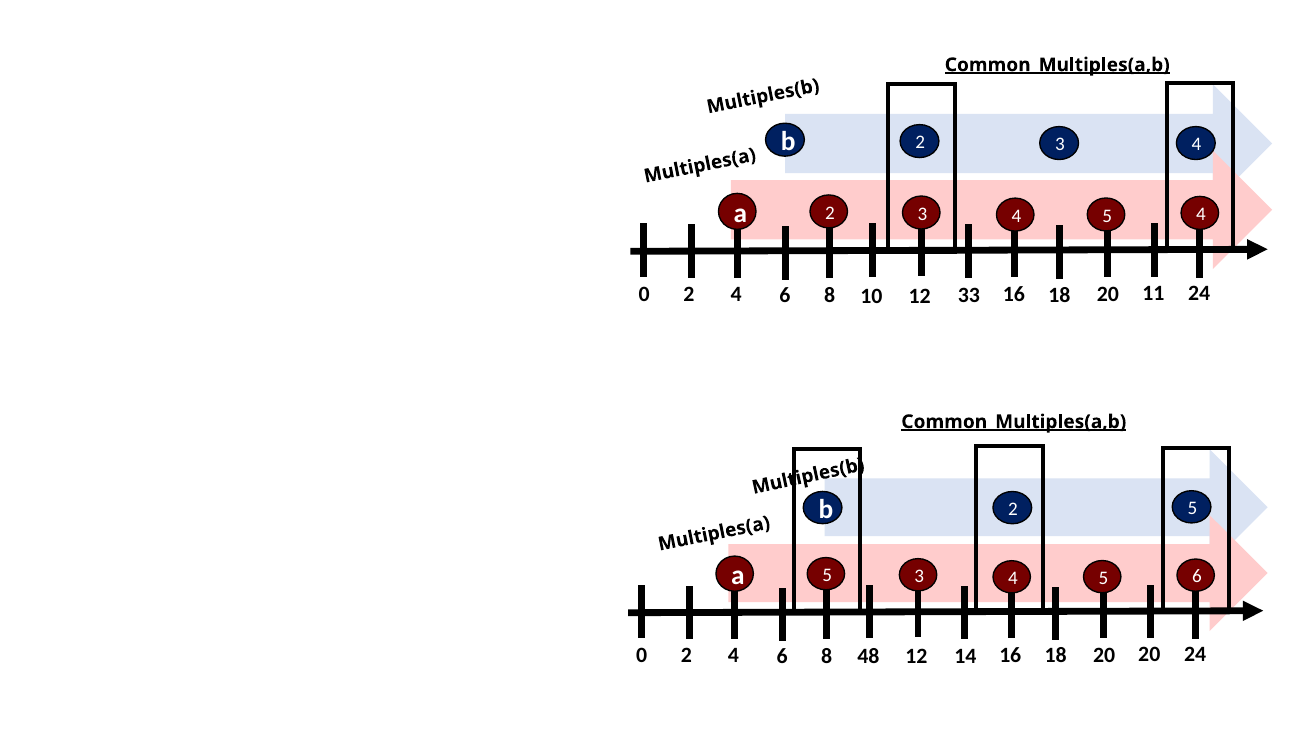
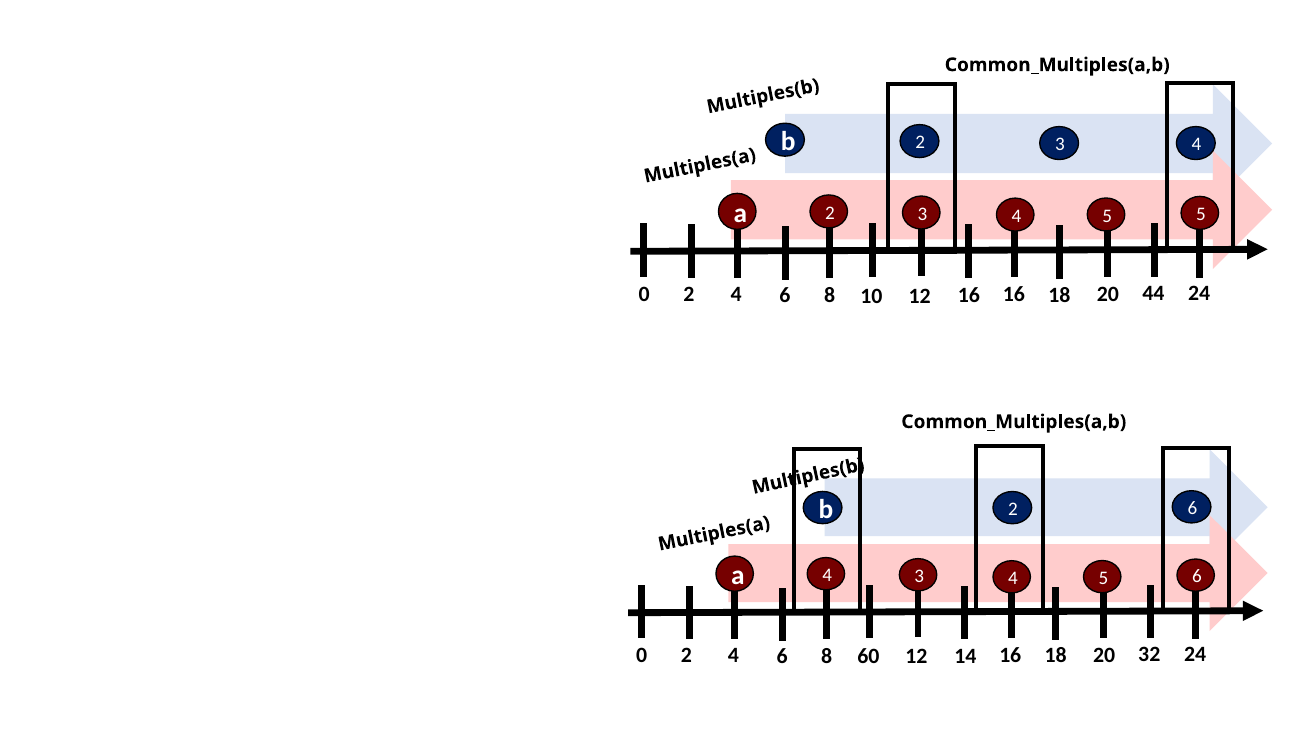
Common_Multiples(a,b underline: present -> none (1057, 65)
3 4: 4 -> 5 (1201, 214)
11: 11 -> 44 (1153, 294)
12 33: 33 -> 16 (969, 295)
Common_Multiples(a,b underline: present -> none (1014, 422)
b 5: 5 -> 6 (1192, 508)
a 5: 5 -> 4 (827, 575)
20 20: 20 -> 32 (1149, 655)
48: 48 -> 60 (869, 657)
